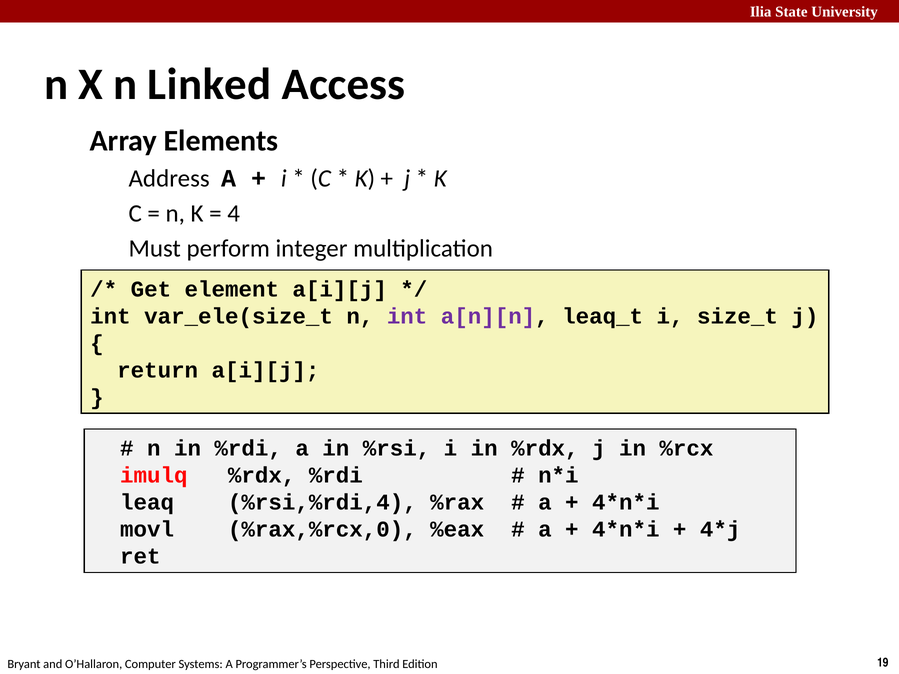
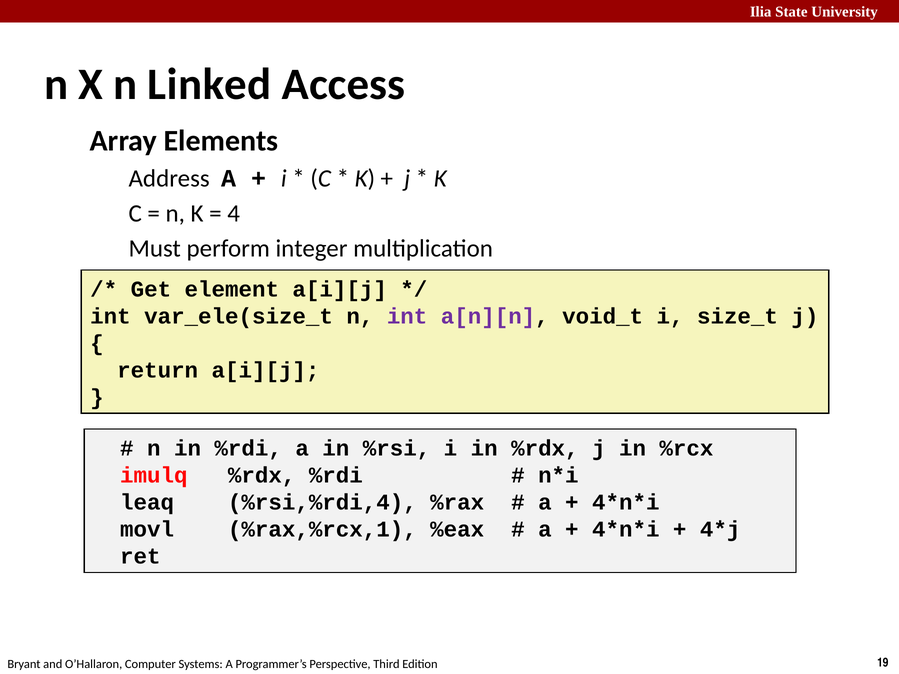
leaq_t: leaq_t -> void_t (603, 316)
%rax,%rcx,0: %rax,%rcx,0 -> %rax,%rcx,1 (322, 529)
